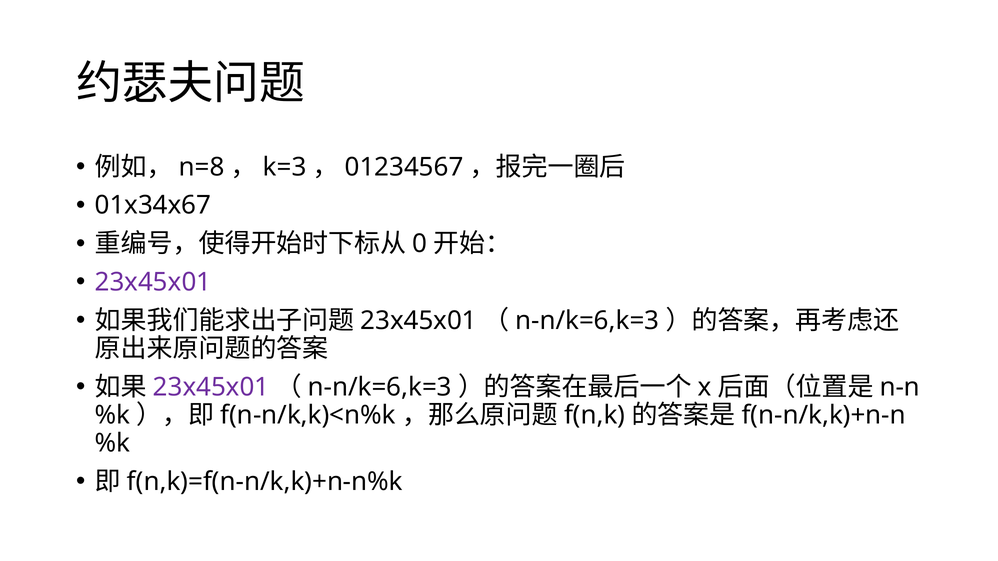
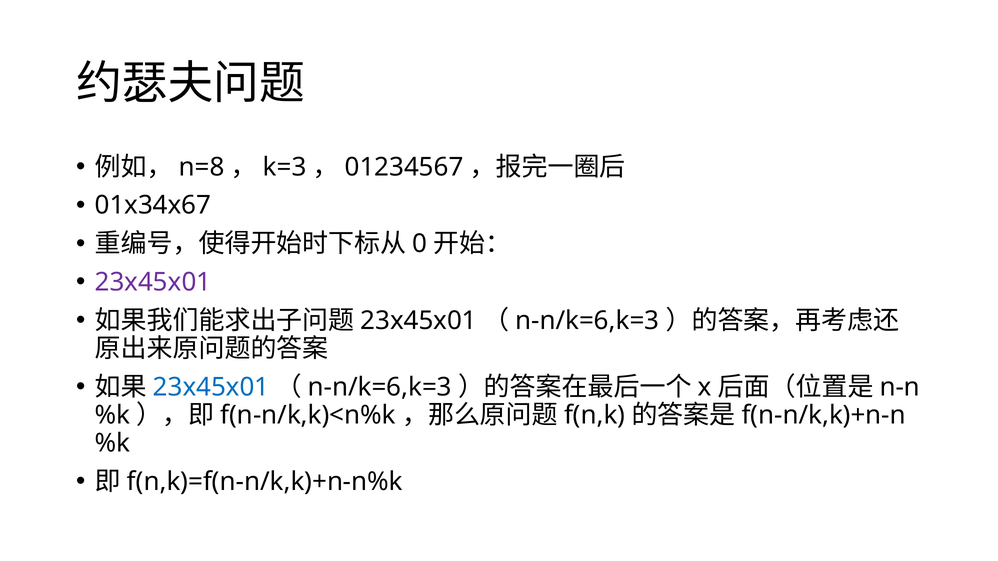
23x45x01 colour: purple -> blue (211, 387)
